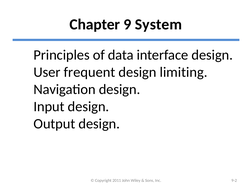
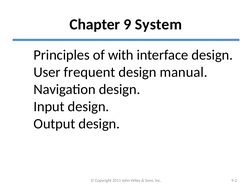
data: data -> with (121, 55)
limiting: limiting -> manual (184, 72)
